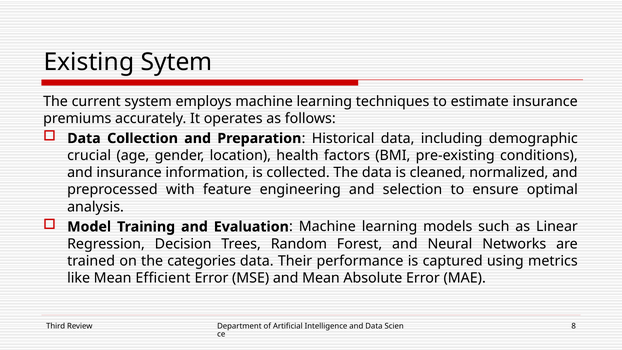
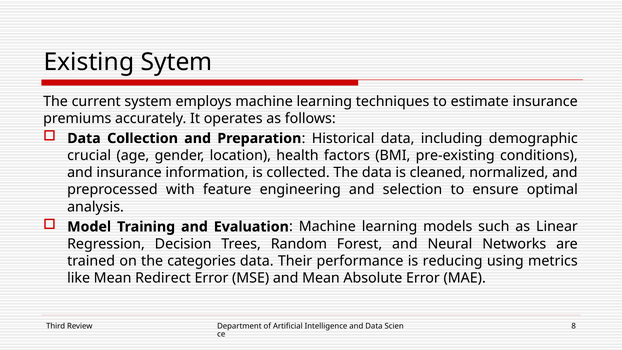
captured: captured -> reducing (453, 261)
Efficient: Efficient -> Redirect (163, 278)
